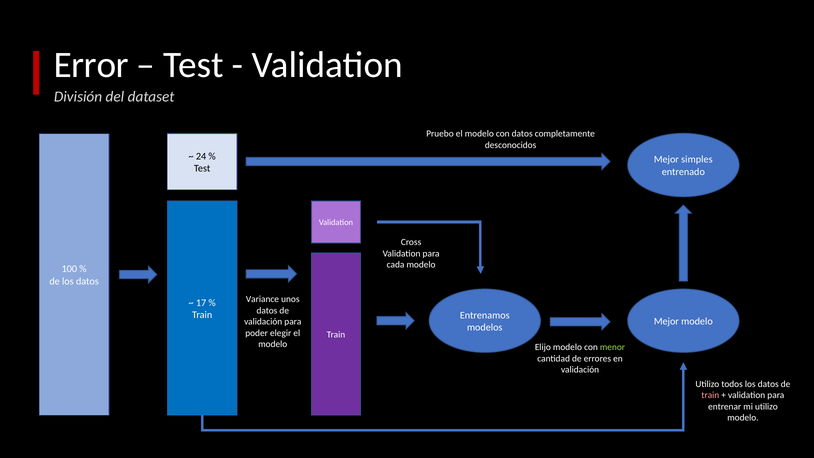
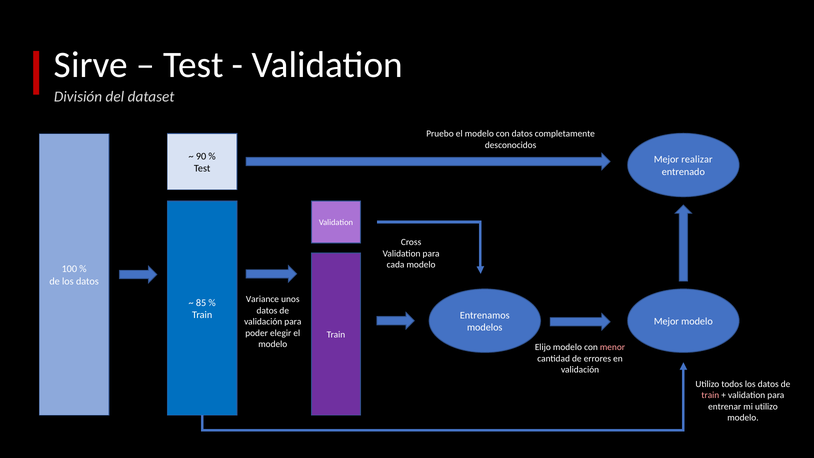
Error: Error -> Sirve (91, 65)
24: 24 -> 90 (201, 156)
simples: simples -> realizar (697, 160)
17: 17 -> 85 (201, 303)
menor colour: light green -> pink (612, 347)
